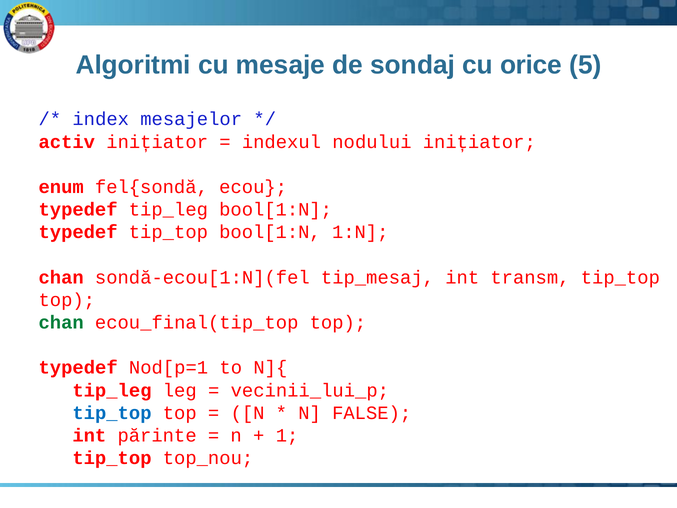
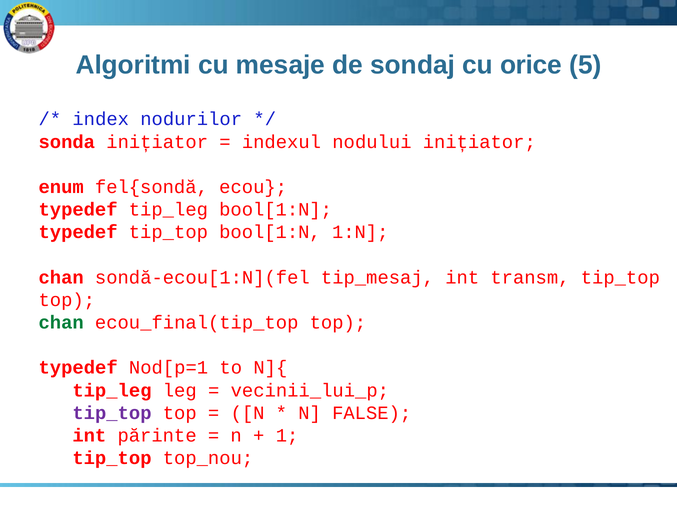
mesajelor: mesajelor -> nodurilor (191, 119)
activ: activ -> sonda (67, 142)
tip_top colour: blue -> purple (112, 413)
